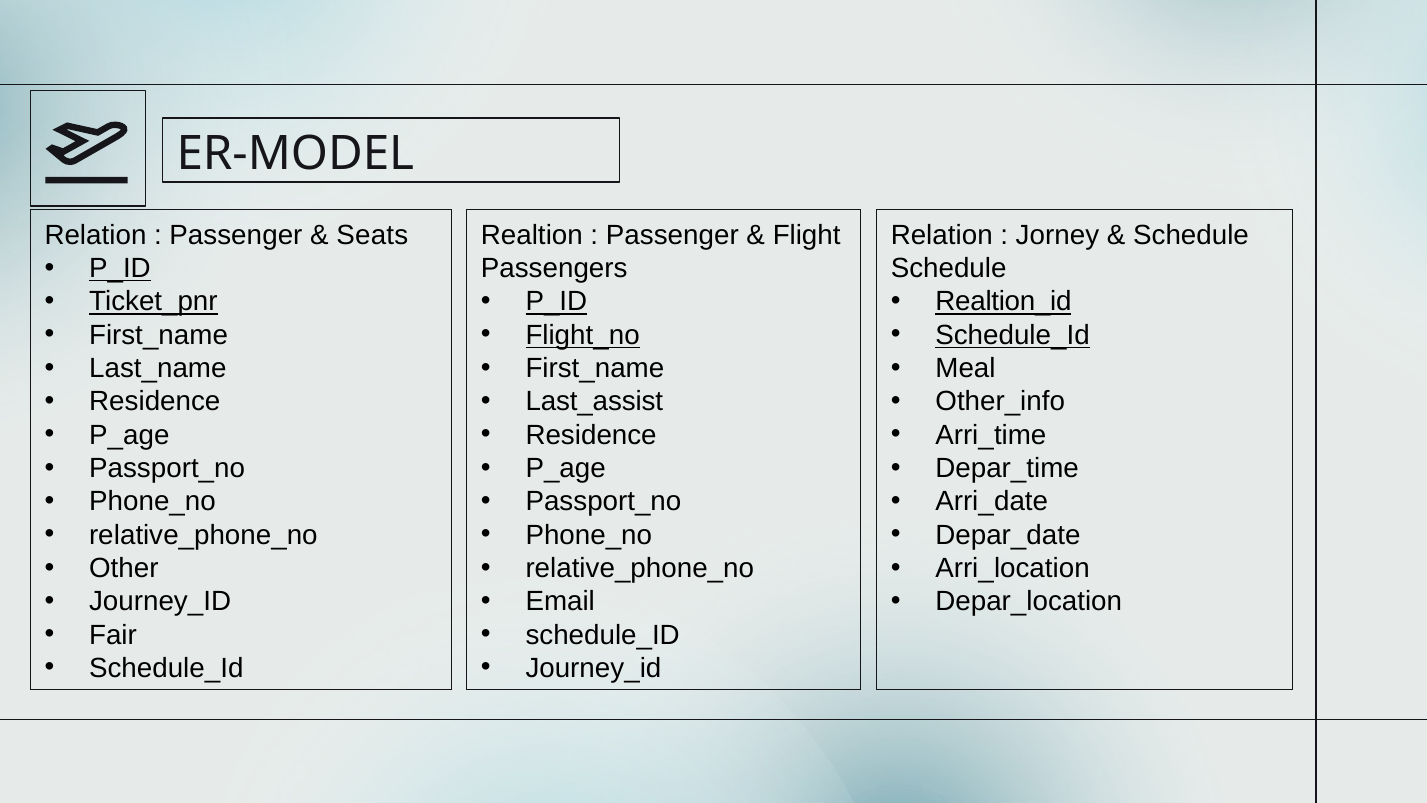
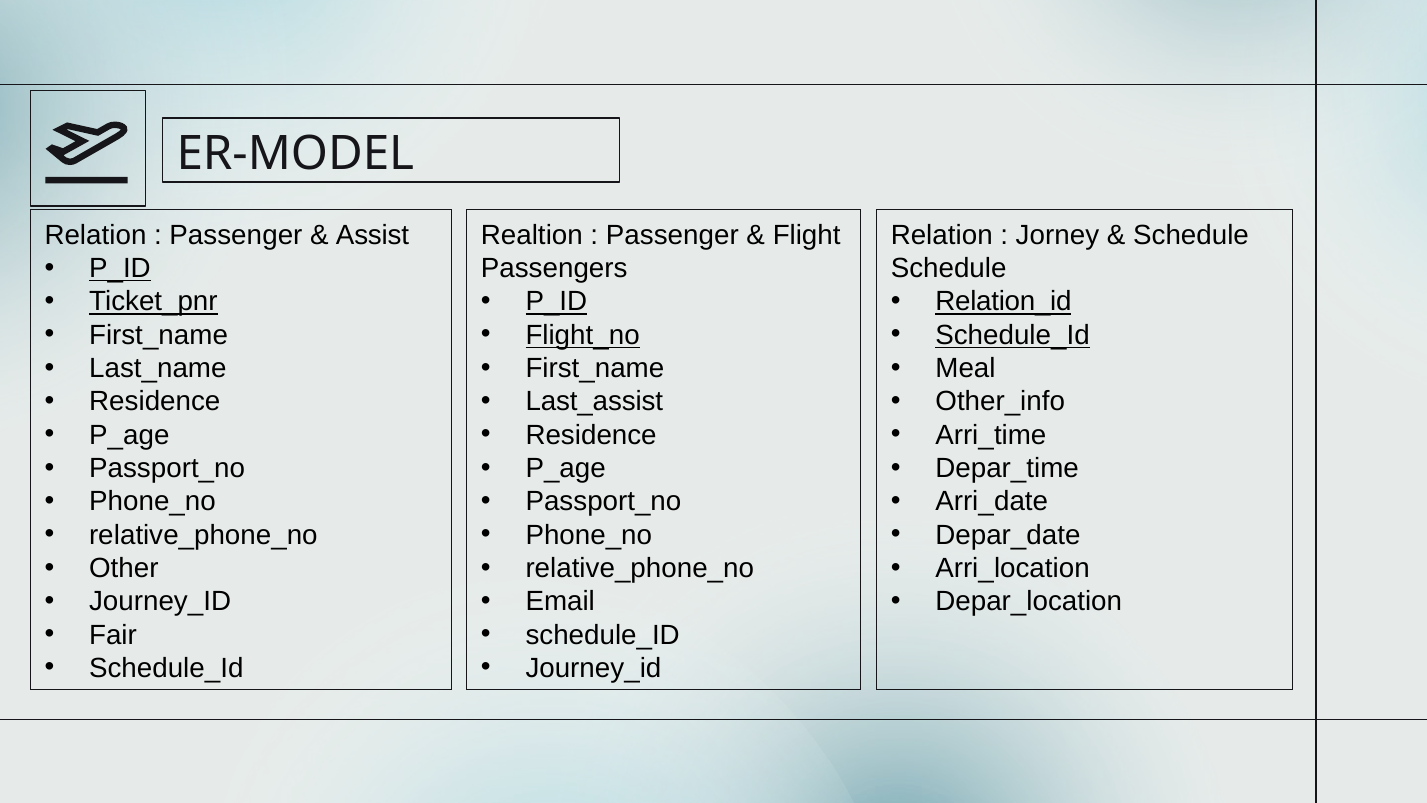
Seats: Seats -> Assist (373, 235)
Realtion_id: Realtion_id -> Relation_id (1003, 302)
